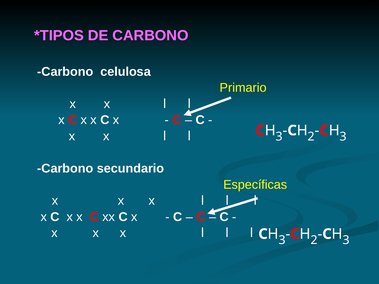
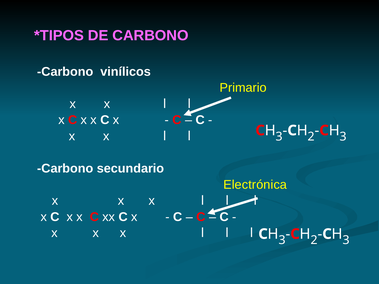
celulosa: celulosa -> vinílicos (126, 72)
Específicas: Específicas -> Electrónica (255, 185)
